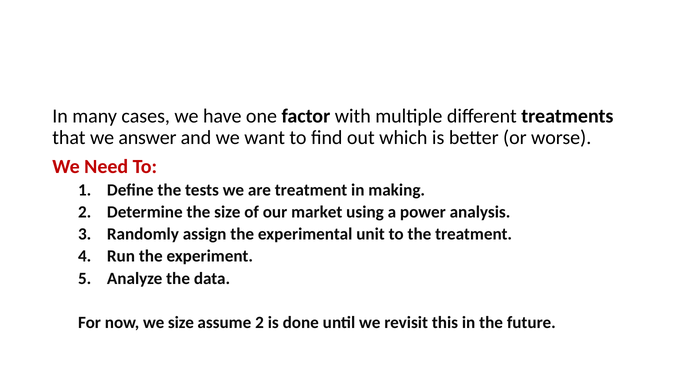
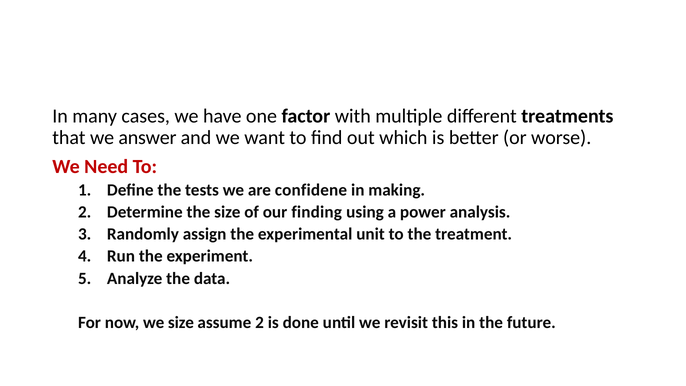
are treatment: treatment -> confidene (311, 190)
market: market -> finding (317, 212)
